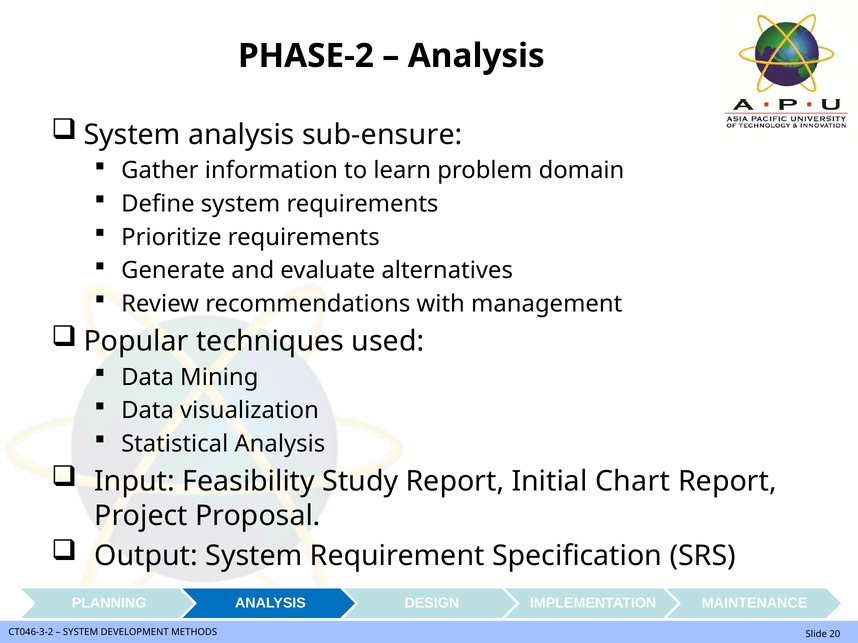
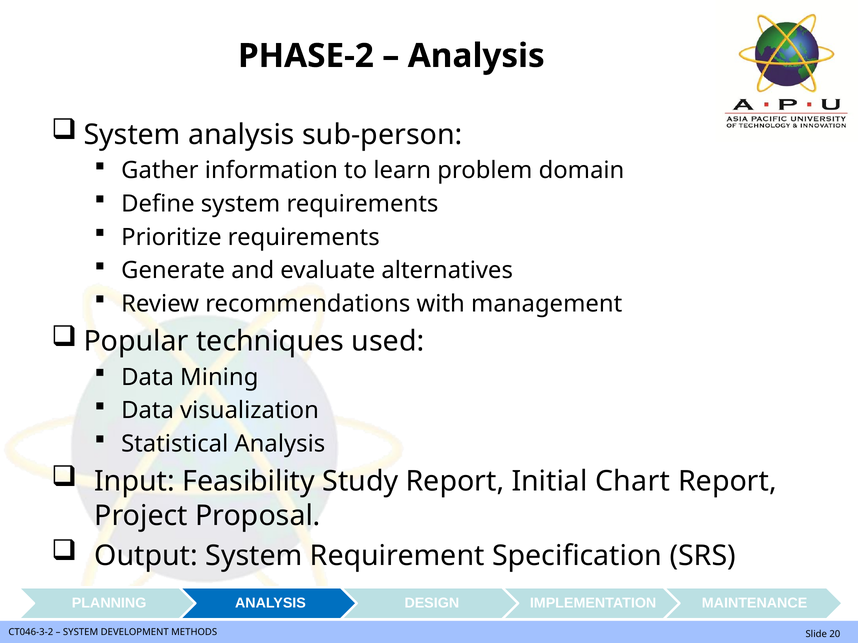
sub-ensure: sub-ensure -> sub-person (382, 135)
